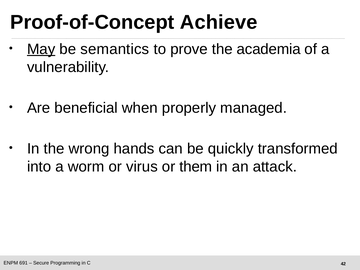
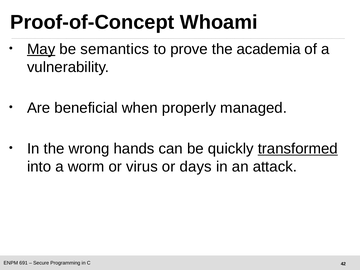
Achieve: Achieve -> Whoami (219, 22)
transformed underline: none -> present (298, 149)
them: them -> days (196, 167)
